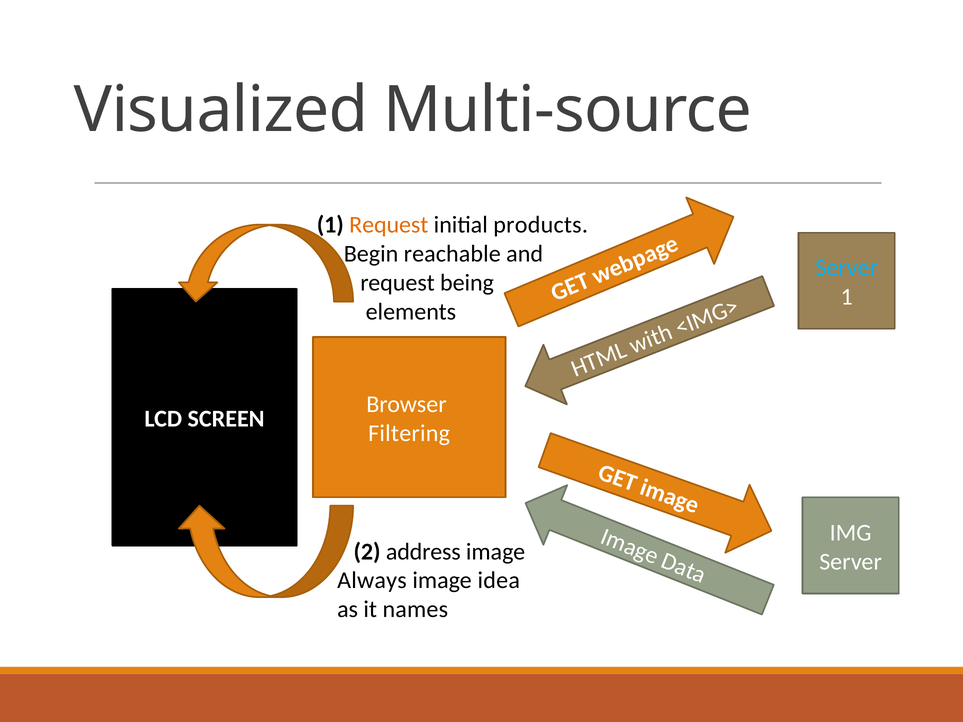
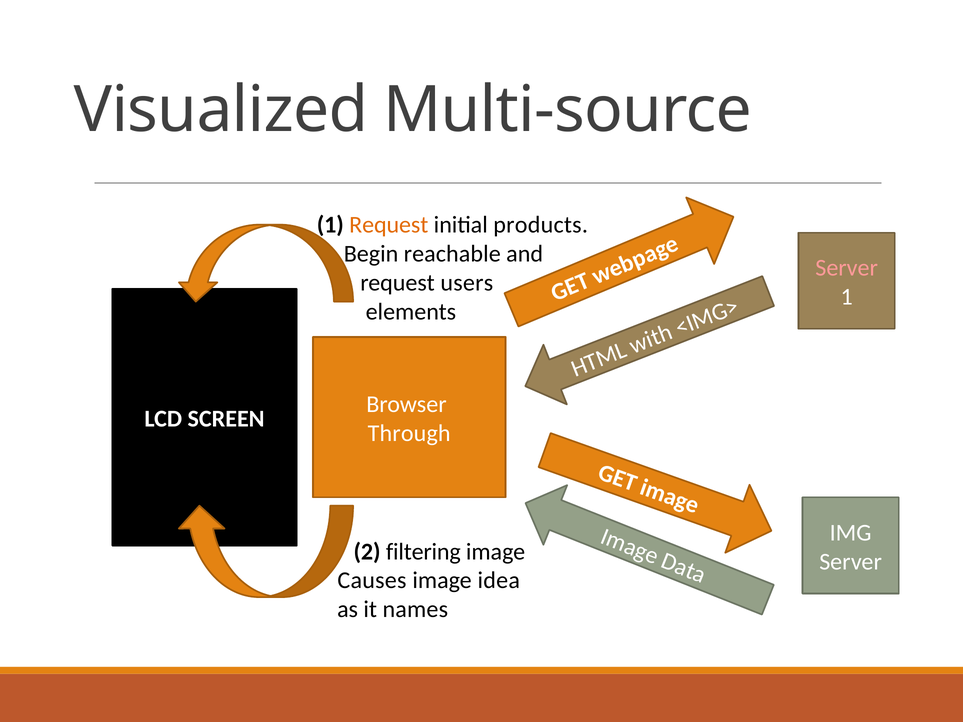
Server colour: light blue -> pink (847, 268)
being: being -> users (467, 283)
Filtering: Filtering -> Through (409, 433)
address: address -> filtering (423, 552)
Always: Always -> Causes (372, 581)
